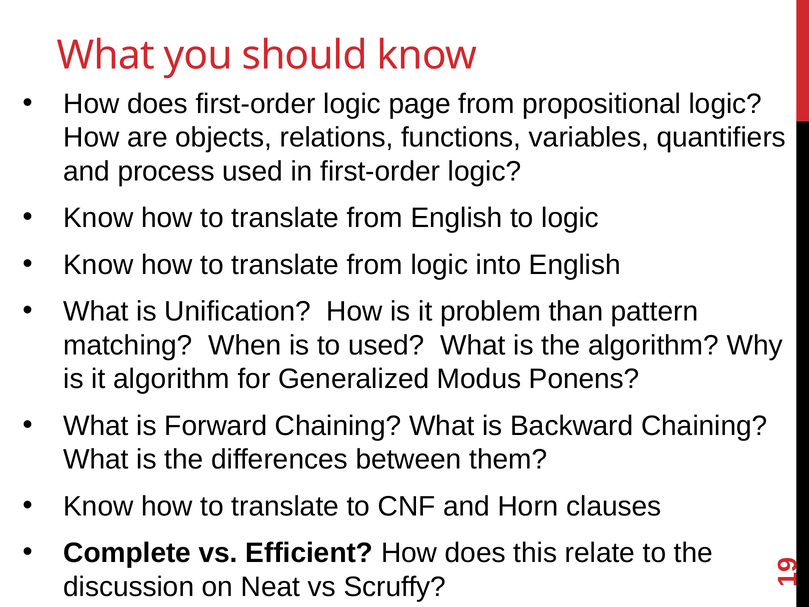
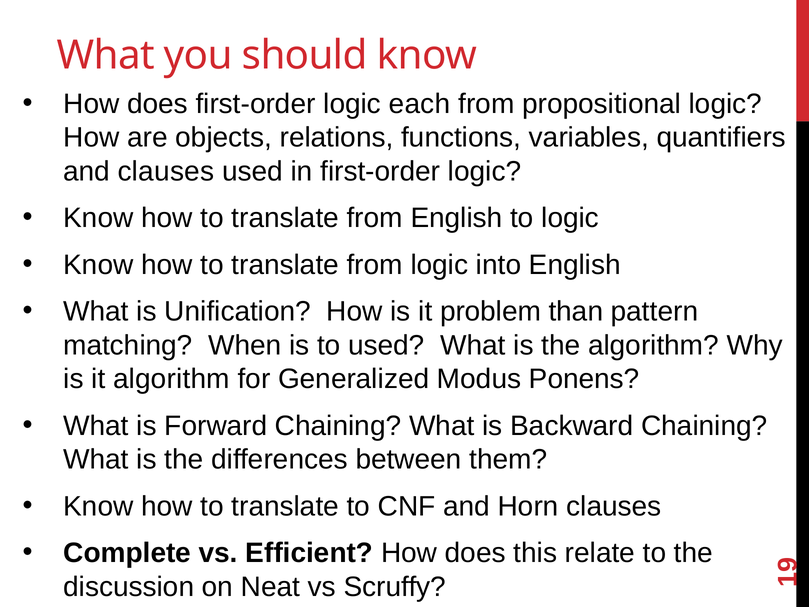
page: page -> each (420, 104)
and process: process -> clauses (166, 171)
